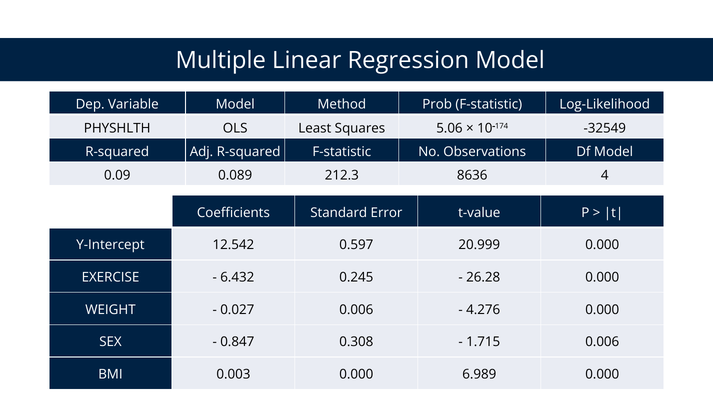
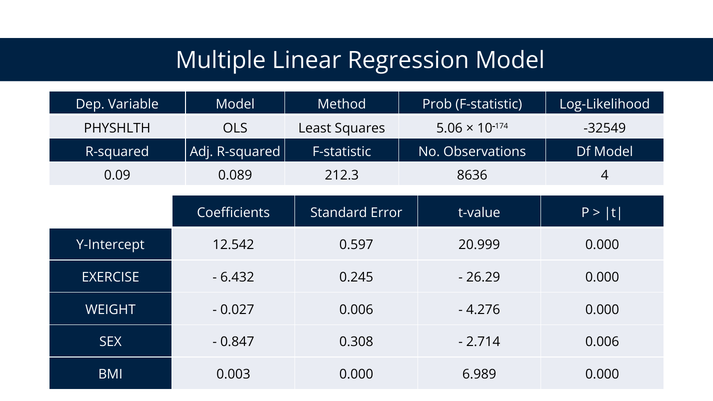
26.28: 26.28 -> 26.29 (483, 277)
1.715: 1.715 -> 2.714 (483, 342)
